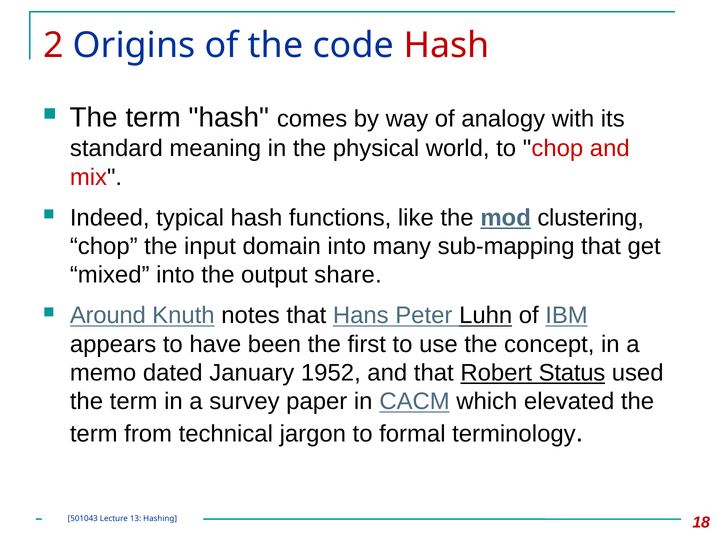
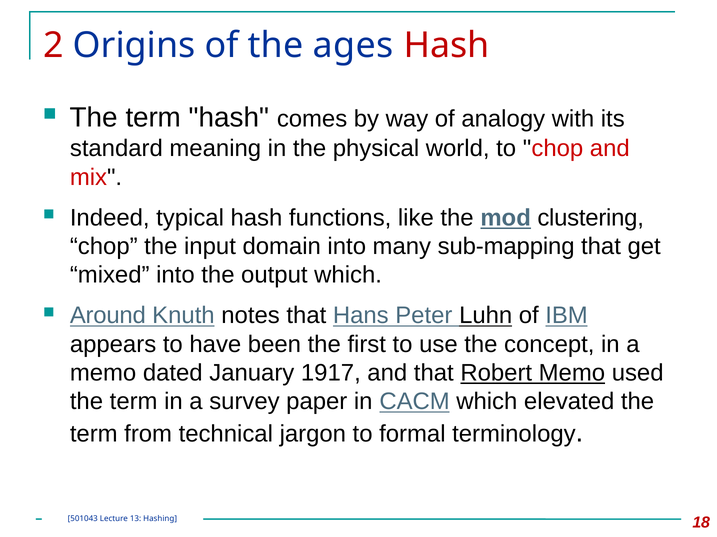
code: code -> ages (353, 46)
output share: share -> which (348, 275)
1952: 1952 -> 1917 (331, 373)
Robert Status: Status -> Memo (572, 373)
